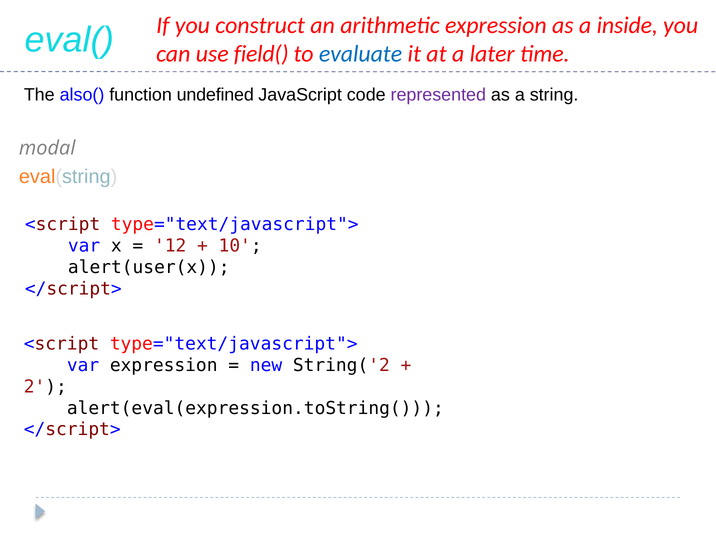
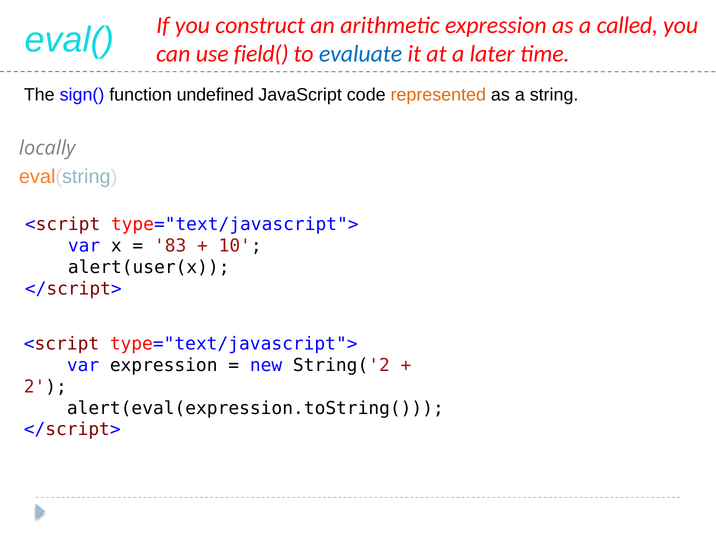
inside: inside -> called (627, 25)
also(: also( -> sign( (82, 95)
represented colour: purple -> orange (438, 95)
modal: modal -> locally (47, 148)
12: 12 -> 83 (170, 246)
